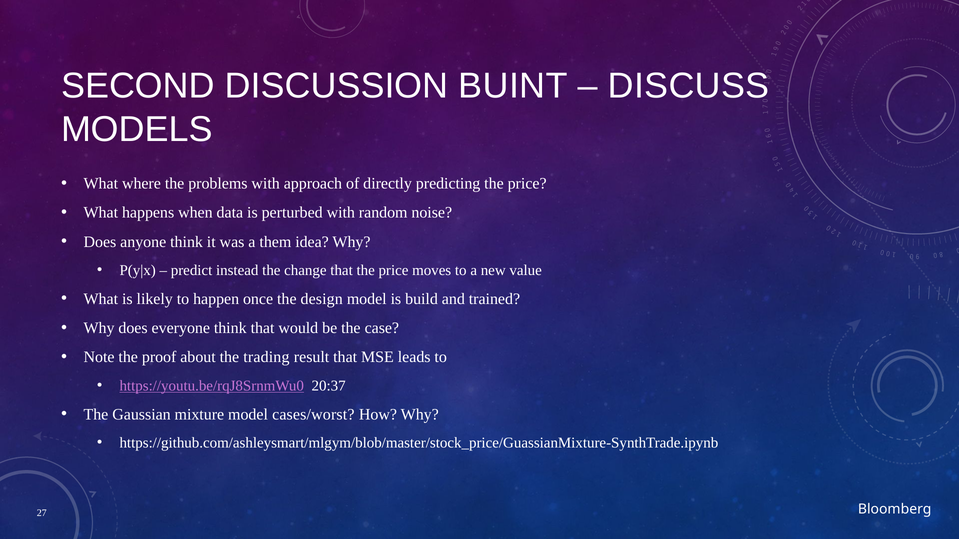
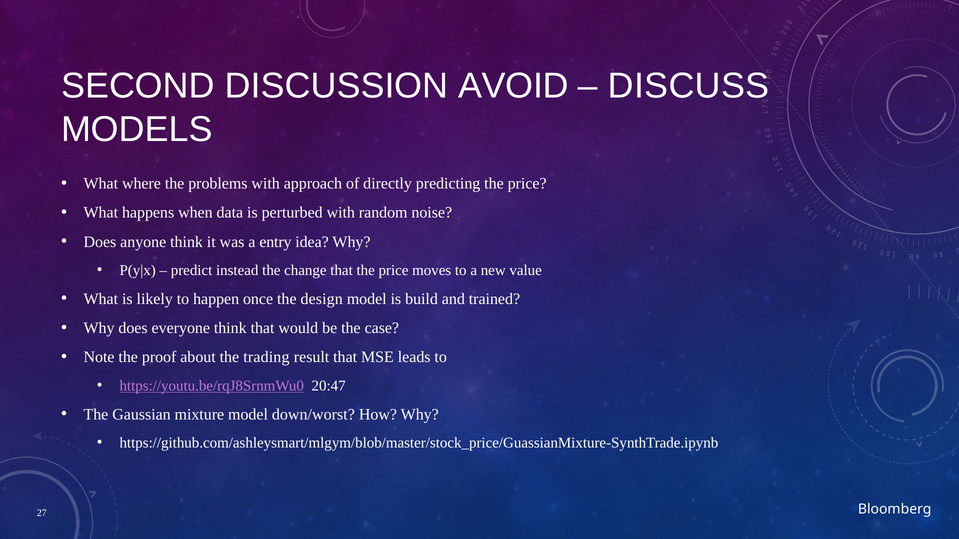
BUINT: BUINT -> AVOID (513, 86)
them: them -> entry (275, 242)
20:37: 20:37 -> 20:47 (329, 386)
cases/worst: cases/worst -> down/worst (313, 415)
